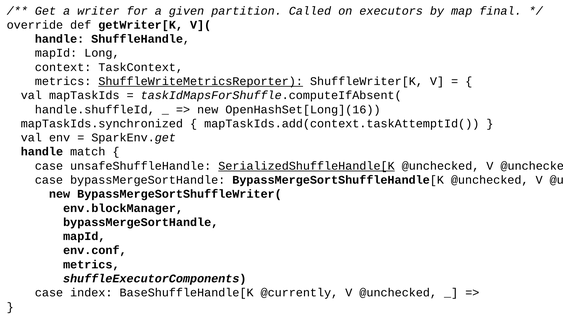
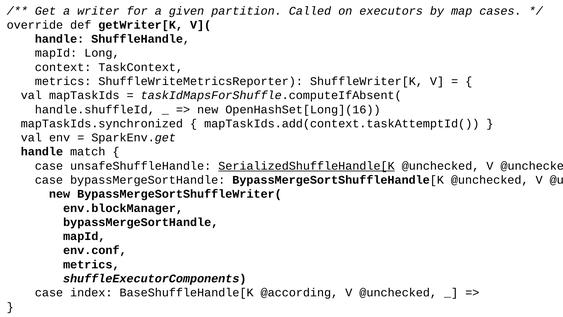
final: final -> cases (500, 11)
ShuffleWriteMetricsReporter underline: present -> none (201, 81)
@currently: @currently -> @according (299, 292)
